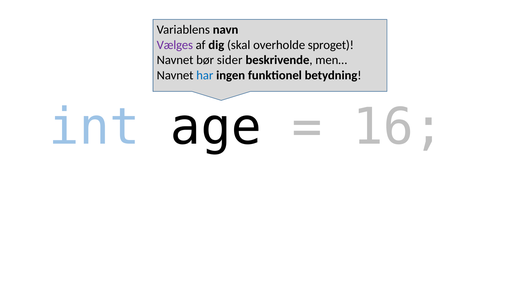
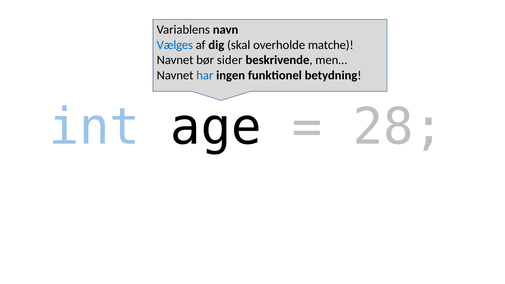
Vælges colour: purple -> blue (175, 45)
sproget: sproget -> matche (331, 45)
16: 16 -> 28 (398, 127)
